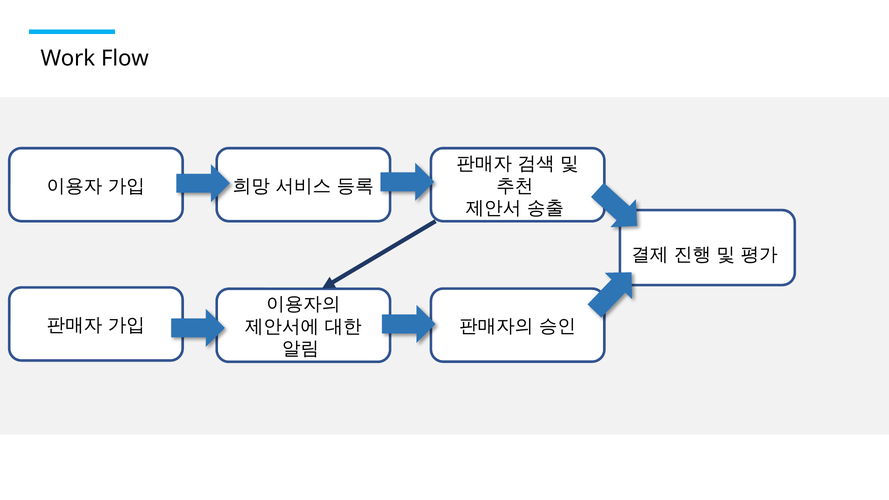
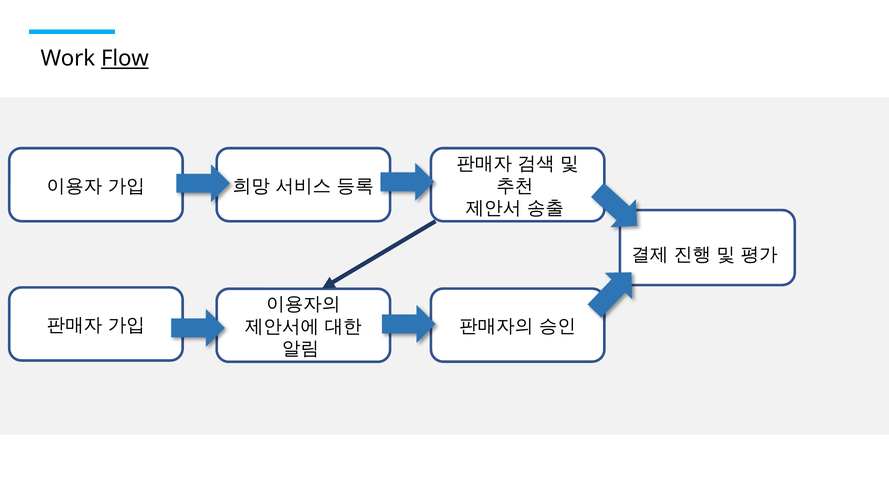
Flow underline: none -> present (125, 59)
